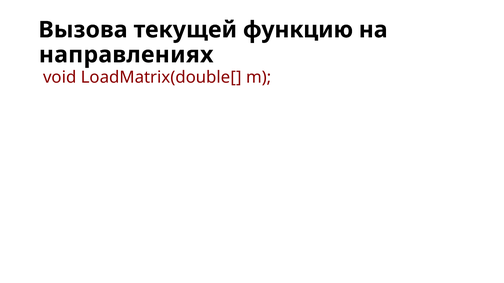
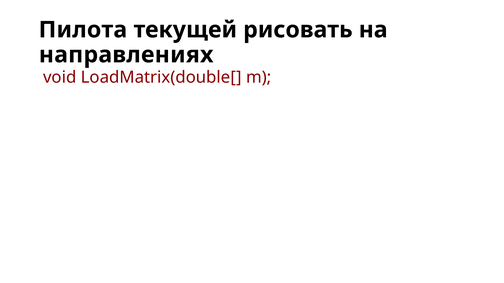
Вызова: Вызова -> Пилота (83, 30)
функцию: функцию -> рисовать (298, 30)
